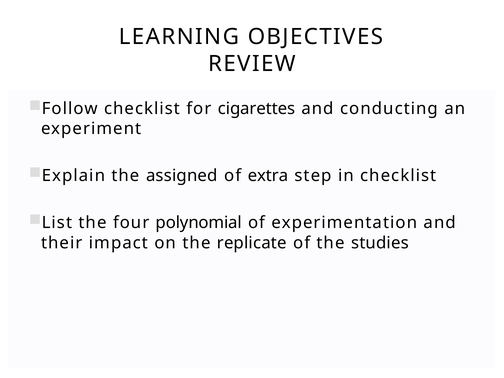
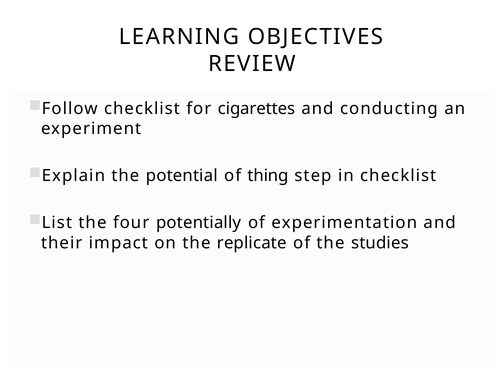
assigned: assigned -> potential (182, 176)
extra: extra -> thing (268, 176)
polynomial: polynomial -> potentially (199, 223)
